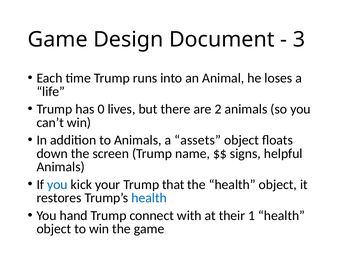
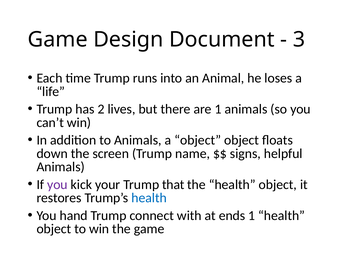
0: 0 -> 2 (101, 109)
are 2: 2 -> 1 (218, 109)
a assets: assets -> object (198, 140)
you colour: blue -> purple (57, 185)
their: their -> ends (232, 216)
